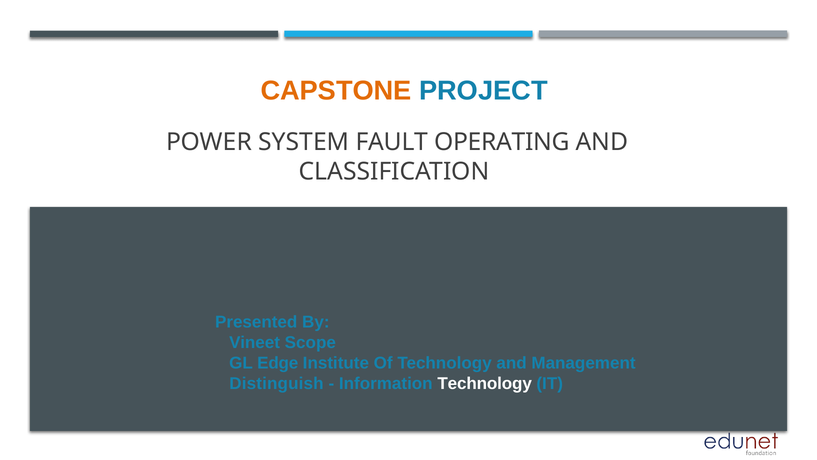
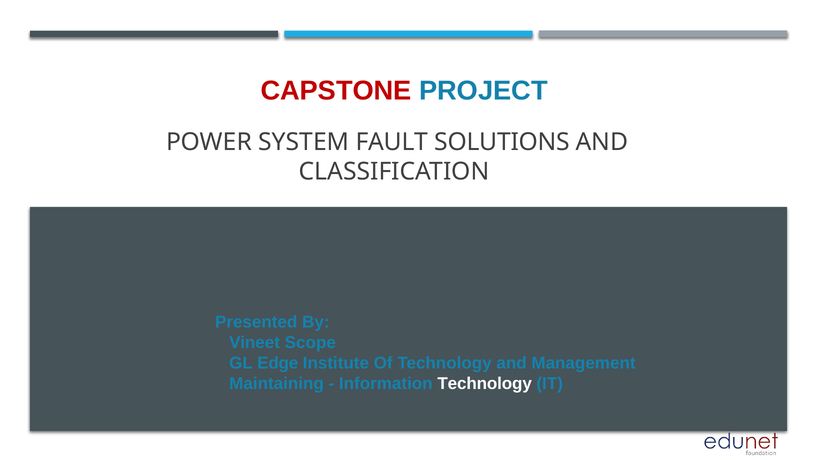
CAPSTONE colour: orange -> red (336, 91)
OPERATING: OPERATING -> SOLUTIONS (502, 142)
Distinguish: Distinguish -> Maintaining (277, 383)
